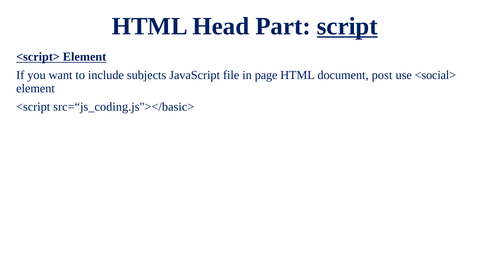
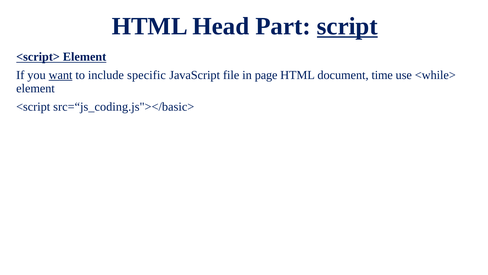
want underline: none -> present (61, 75)
subjects: subjects -> specific (147, 75)
post: post -> time (382, 75)
<social>: <social> -> <while> (435, 75)
